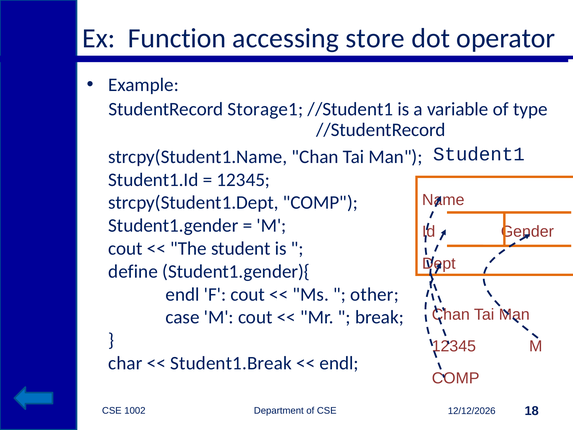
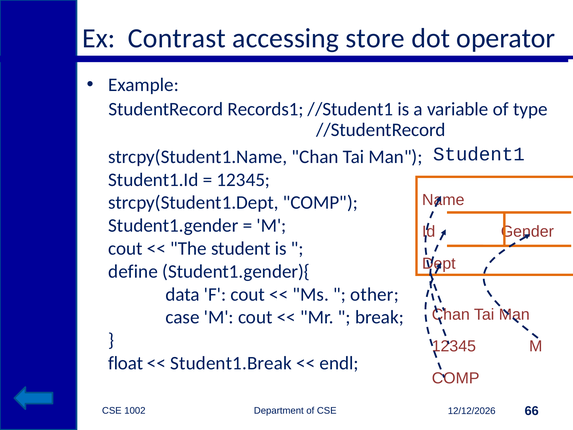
Function: Function -> Contrast (177, 38)
Storage1: Storage1 -> Records1 (266, 109)
endl: endl -> data (183, 294)
char: char -> float (126, 363)
18: 18 -> 66 (532, 411)
